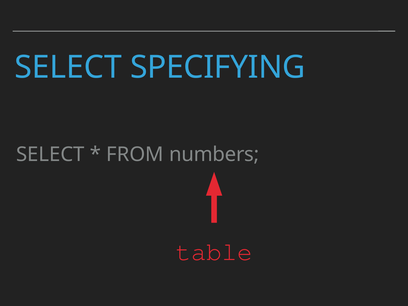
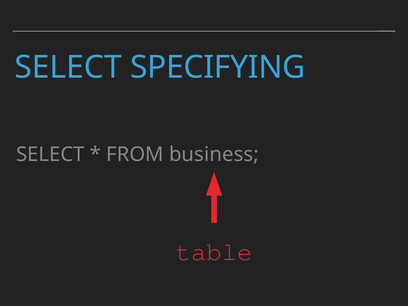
numbers: numbers -> business (214, 154)
